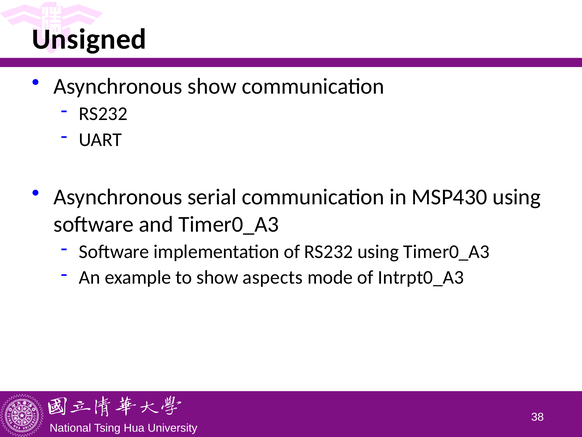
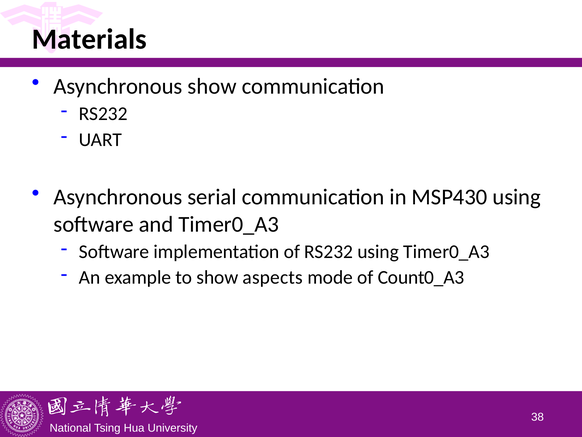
Unsigned: Unsigned -> Materials (89, 39)
Intrpt0_A3: Intrpt0_A3 -> Count0_A3 (421, 277)
